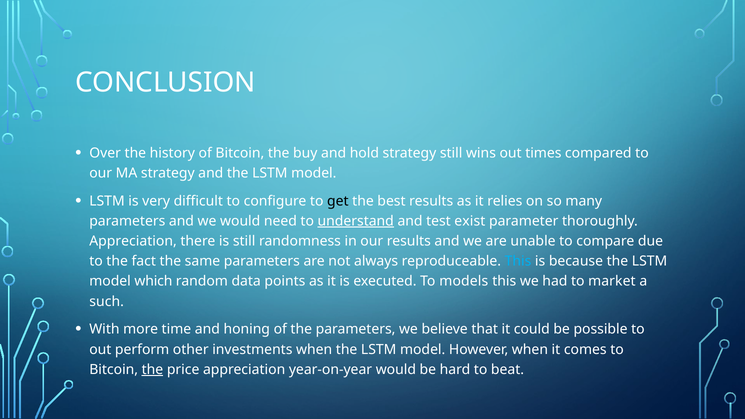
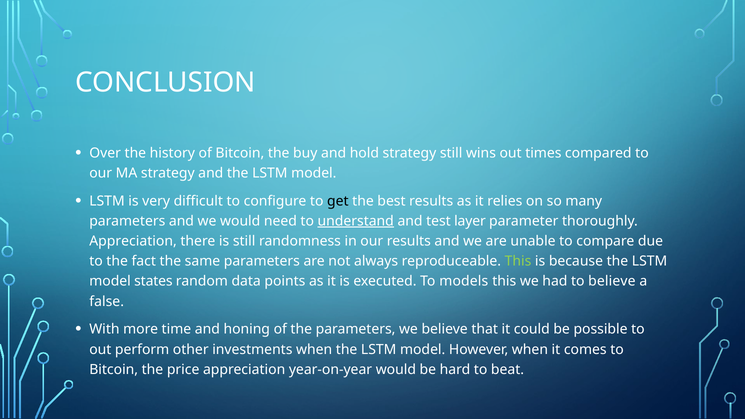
exist: exist -> layer (470, 221)
This colour: light blue -> light green (518, 261)
which: which -> states (153, 281)
to market: market -> believe (612, 281)
such: such -> false (107, 301)
the underline: present -> none (152, 370)
